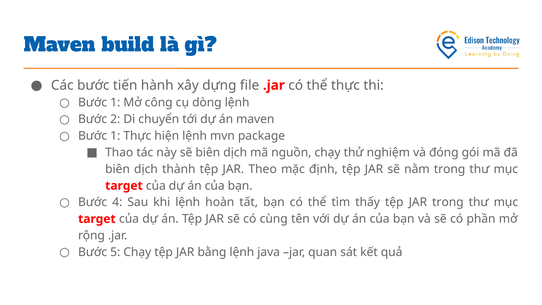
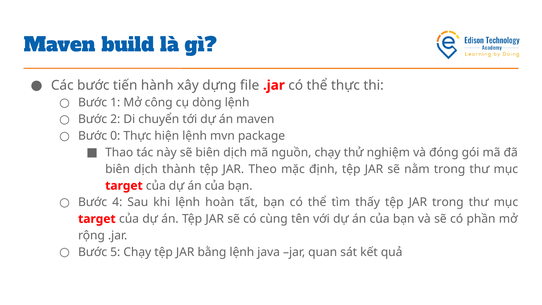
1: 1 -> 0 (115, 136)
